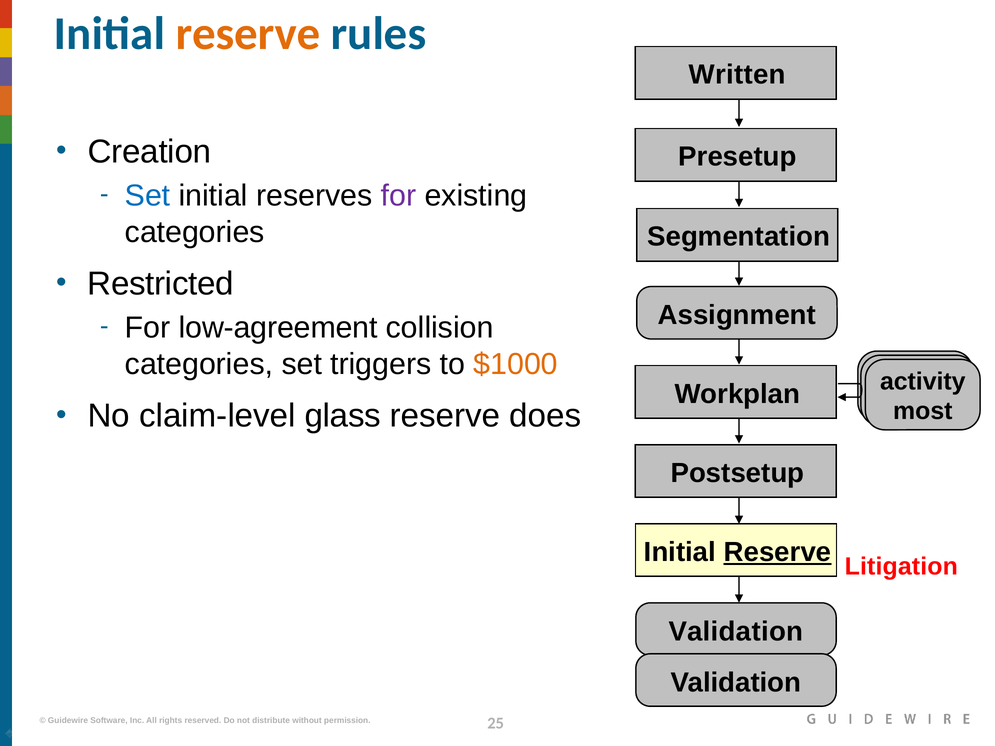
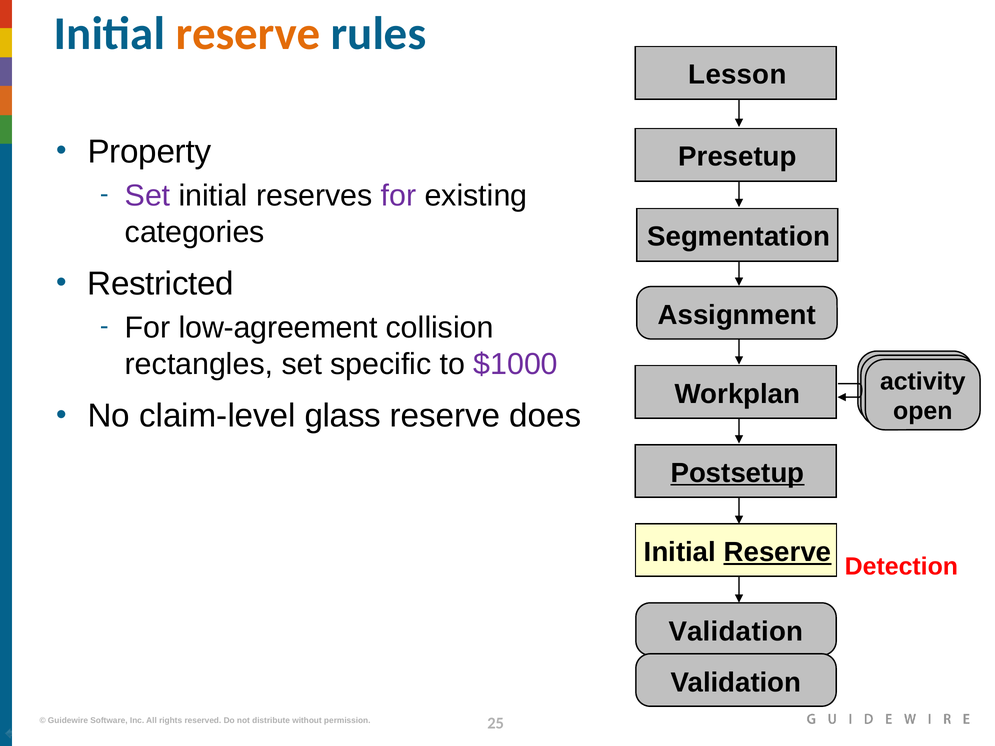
Written: Written -> Lesson (737, 75)
Creation: Creation -> Property (149, 152)
Set colour: blue -> purple (148, 196)
categories: categories -> rectangles (199, 365)
triggers: triggers -> specific (381, 365)
$1000 colour: orange -> purple (516, 365)
most: most -> open (923, 411)
Postsetup underline: none -> present (738, 473)
Litigation: Litigation -> Detection (901, 567)
